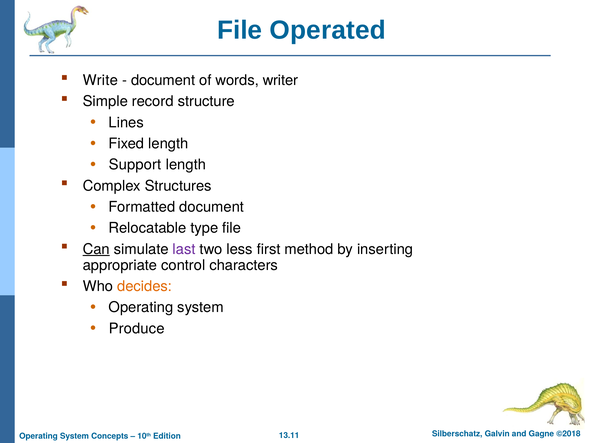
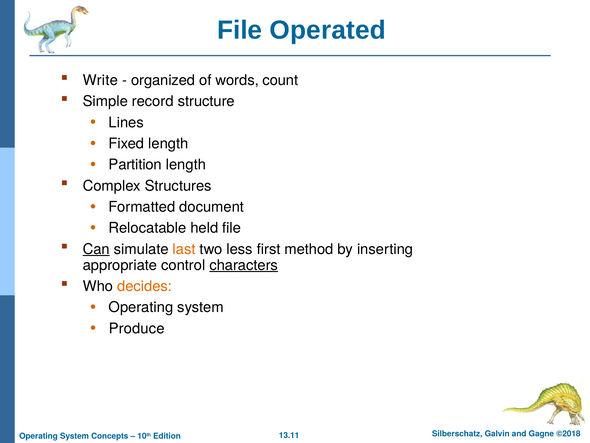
document: document -> organized (163, 80)
writer: writer -> count (280, 80)
Support: Support -> Partition (135, 165)
type: type -> held (204, 228)
last colour: purple -> orange (184, 249)
characters underline: none -> present (244, 265)
